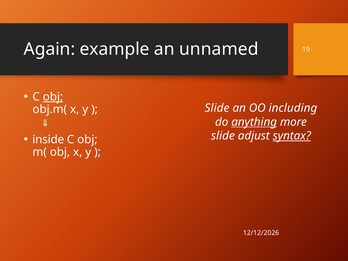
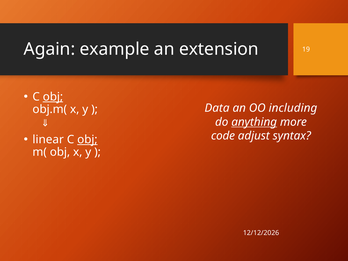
unnamed: unnamed -> extension (219, 49)
Slide: Slide -> Data (217, 108)
slide: slide -> code (223, 136)
syntax underline: present -> none (292, 136)
inside: inside -> linear (48, 140)
obj underline: none -> present (87, 140)
